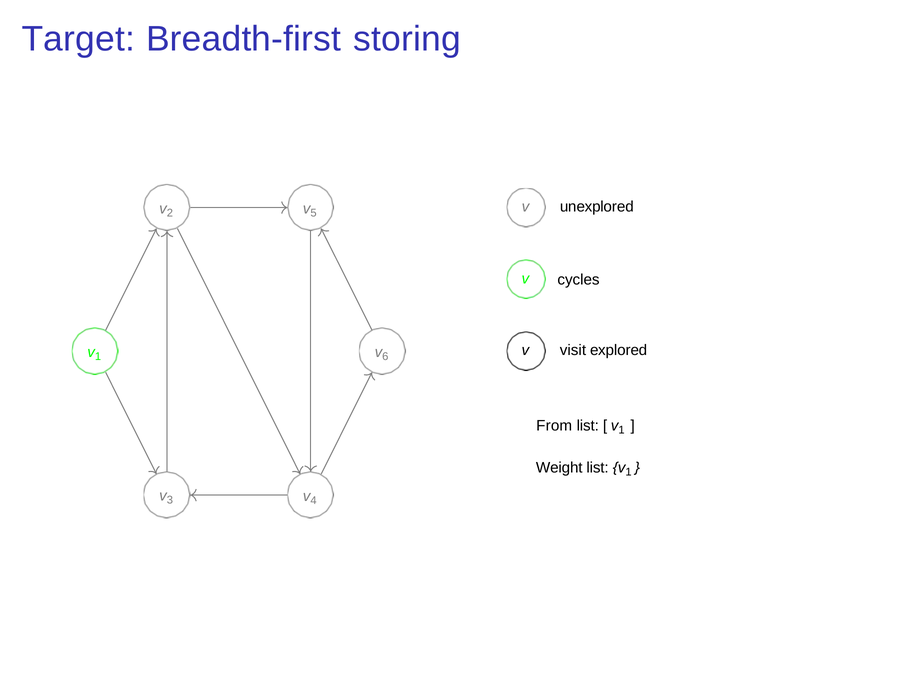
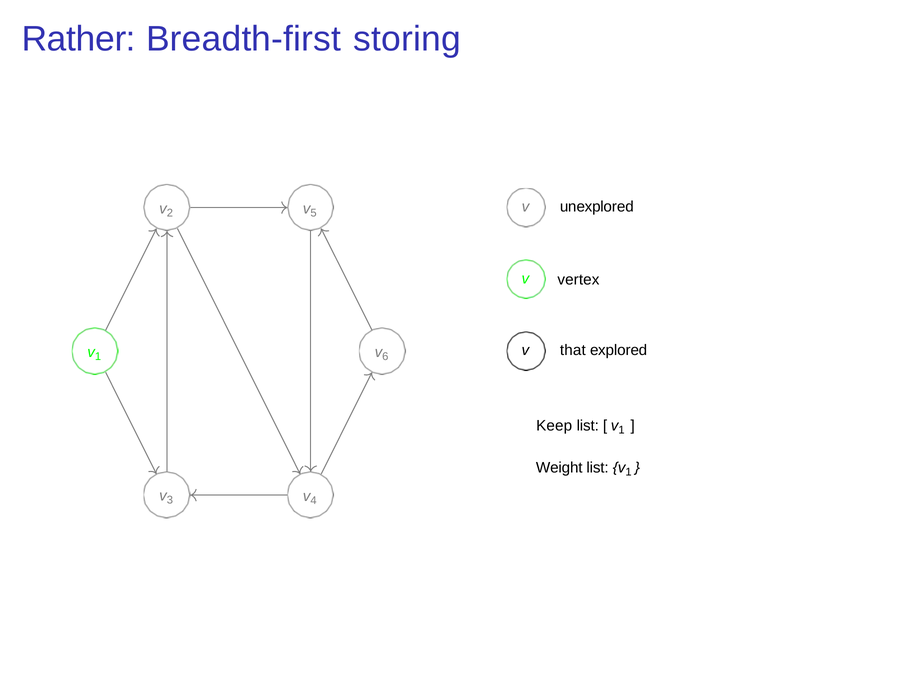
Target: Target -> Rather (79, 39)
cycles: cycles -> vertex (578, 280)
visit: visit -> that (573, 350)
From: From -> Keep (554, 425)
